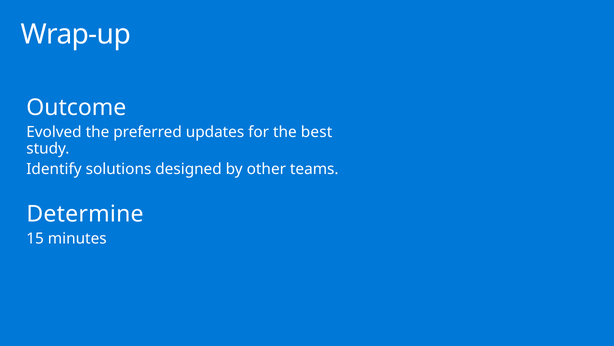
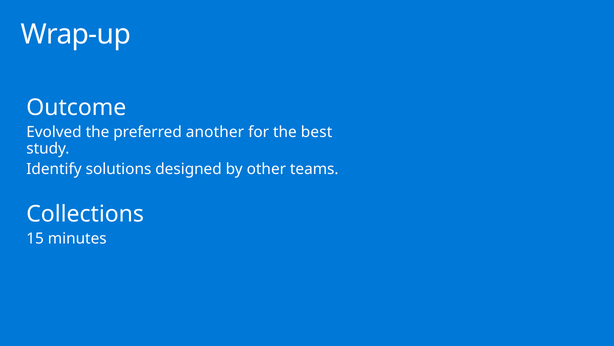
updates: updates -> another (215, 132)
Determine: Determine -> Collections (85, 214)
